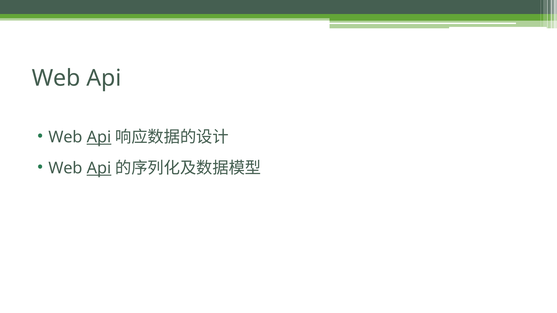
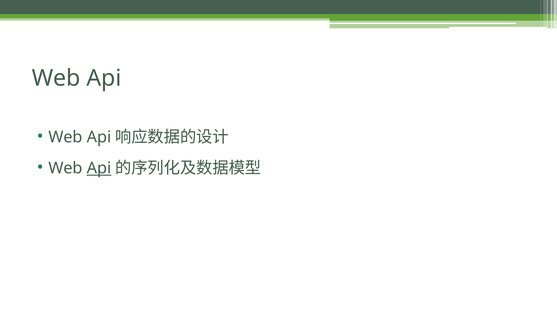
Api underline: present -> none (99, 137)
